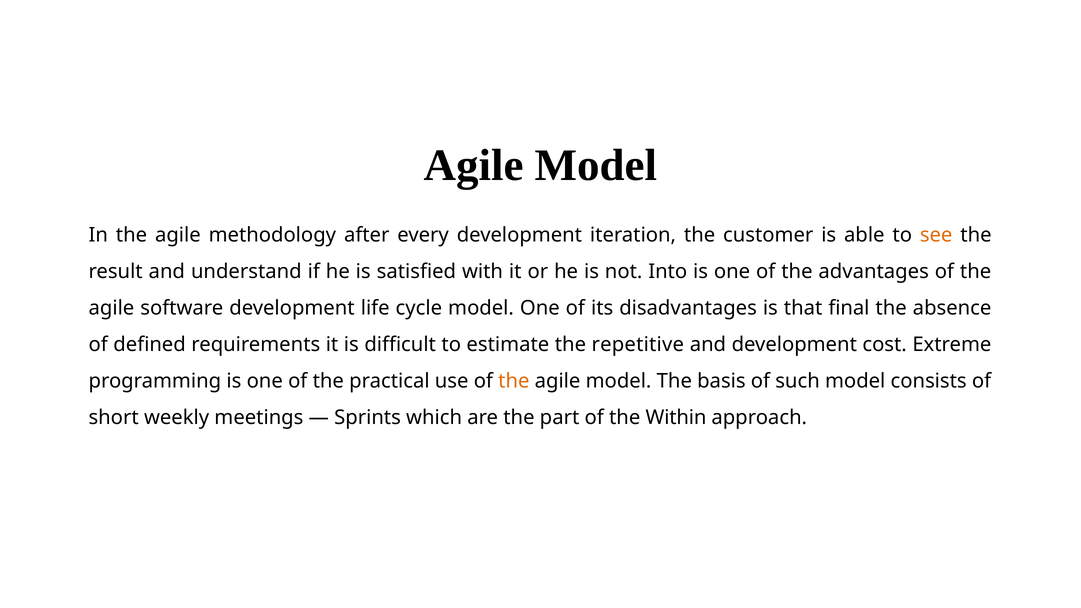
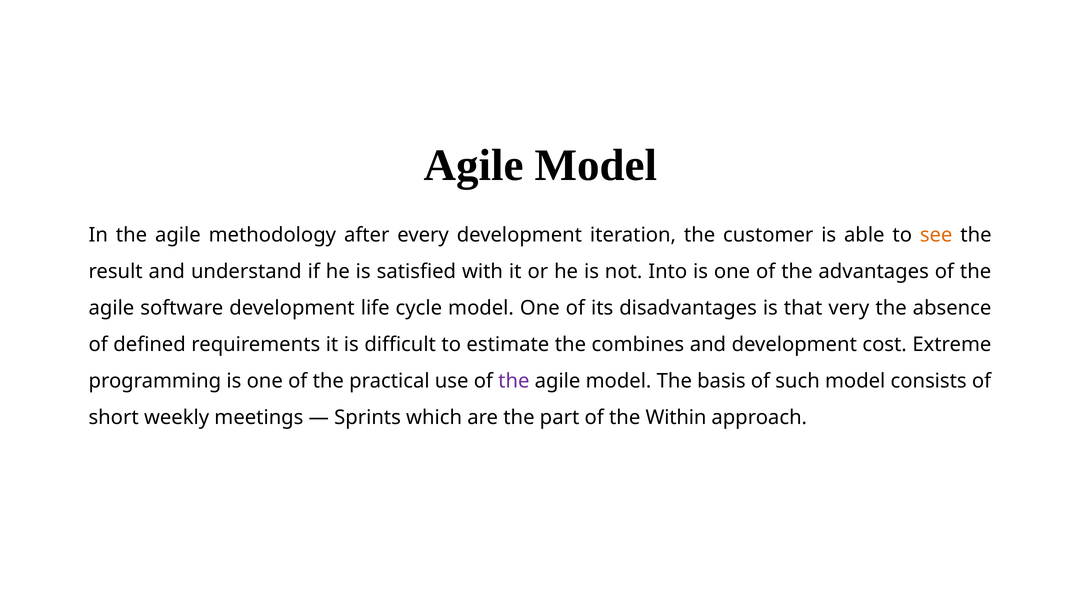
final: final -> very (849, 308)
repetitive: repetitive -> combines (638, 345)
the colour: orange -> purple (514, 381)
